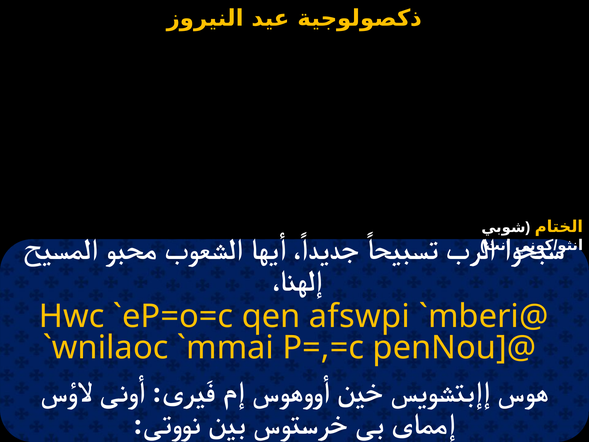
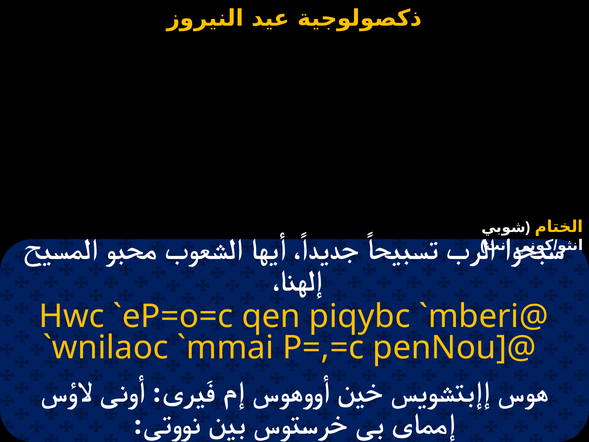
afswpi: afswpi -> piqybc (360, 316)
